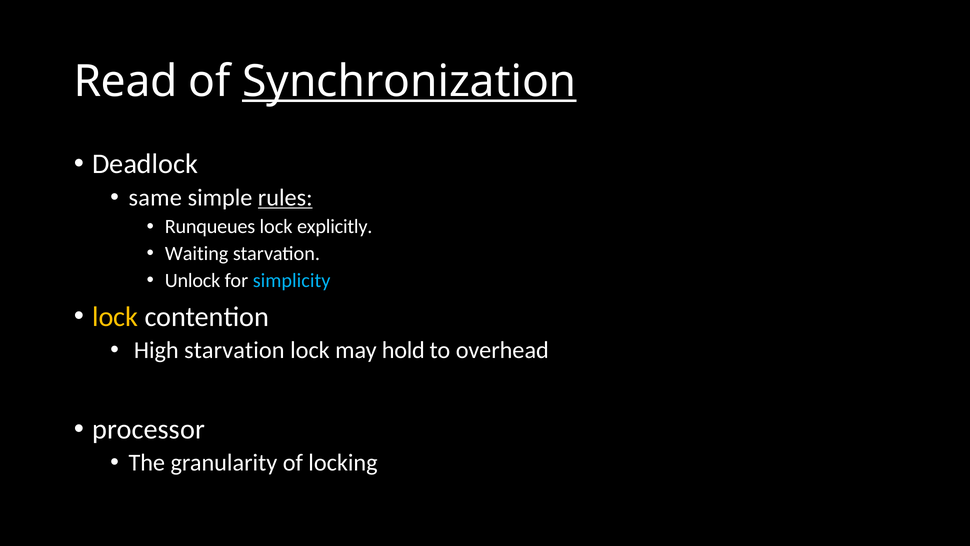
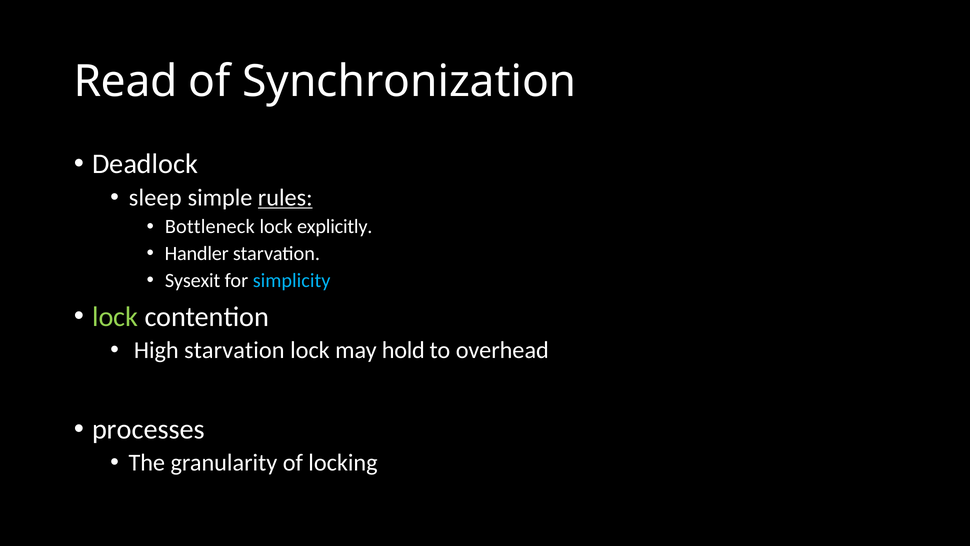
Synchronization underline: present -> none (409, 81)
same: same -> sleep (155, 197)
Runqueues: Runqueues -> Bottleneck (210, 226)
Waiting: Waiting -> Handler (197, 253)
Unlock: Unlock -> Sysexit (193, 280)
lock colour: yellow -> light green (115, 316)
processor: processor -> processes (149, 429)
